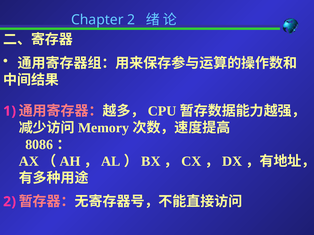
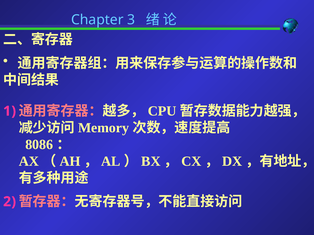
Chapter 2: 2 -> 3 (131, 20)
